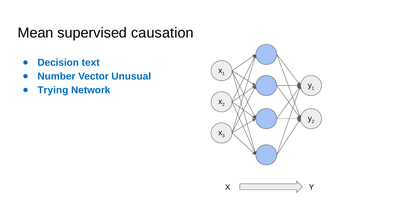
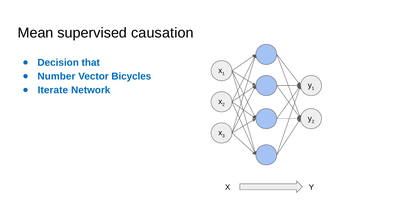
text: text -> that (91, 63)
Unusual: Unusual -> Bicycles (131, 76)
Trying: Trying -> Iterate (53, 90)
